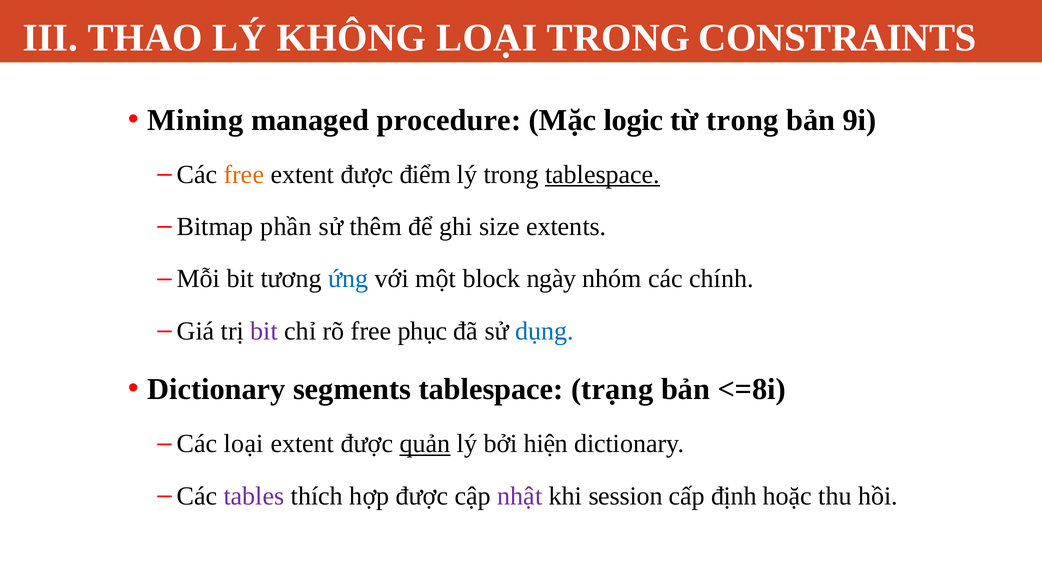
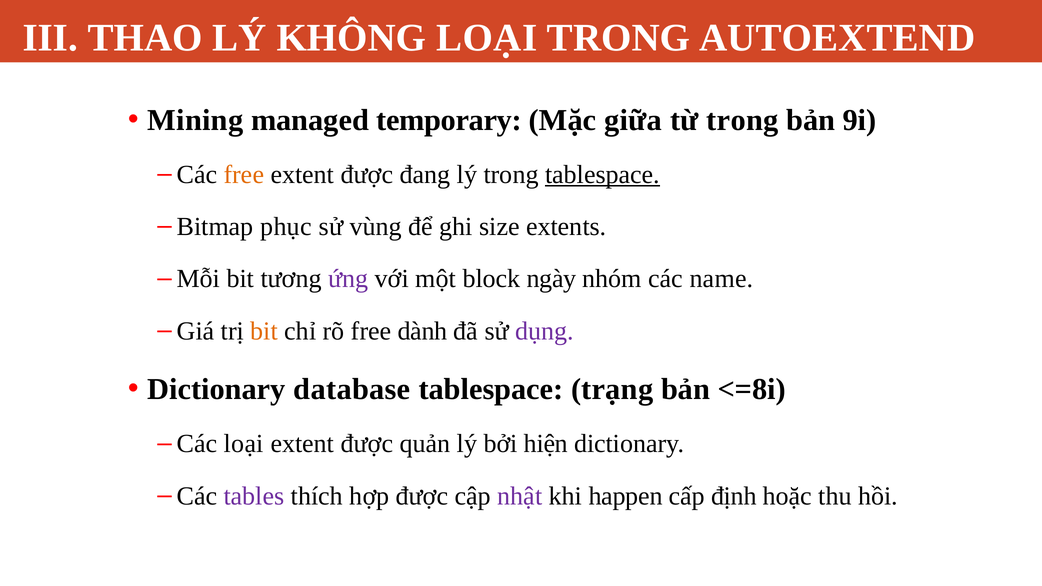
CONSTRAINTS: CONSTRAINTS -> AUTOEXTEND (837, 38)
procedure: procedure -> temporary (449, 120)
logic: logic -> giữa (633, 120)
điểm: điểm -> đang (425, 175)
phần: phần -> phục (286, 227)
thêm: thêm -> vùng (376, 227)
ứng colour: blue -> purple (348, 279)
chính: chính -> name (721, 279)
bit colour: purple -> orange (264, 331)
phục: phục -> dành (423, 331)
dụng colour: blue -> purple (545, 331)
segments: segments -> database (352, 390)
quản underline: present -> none (425, 444)
session: session -> happen (626, 496)
